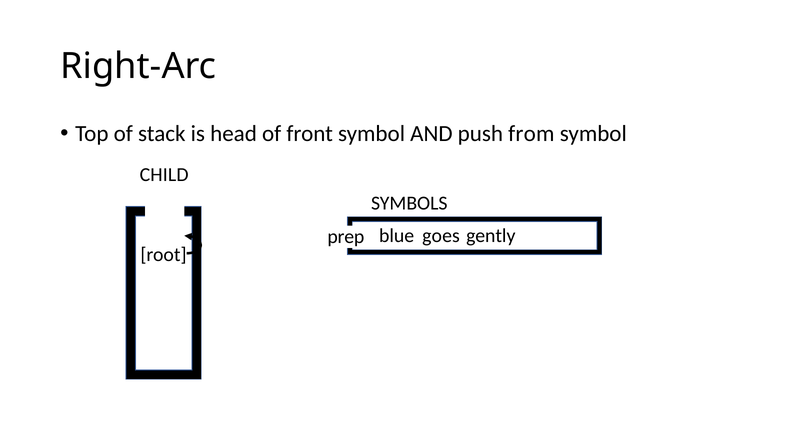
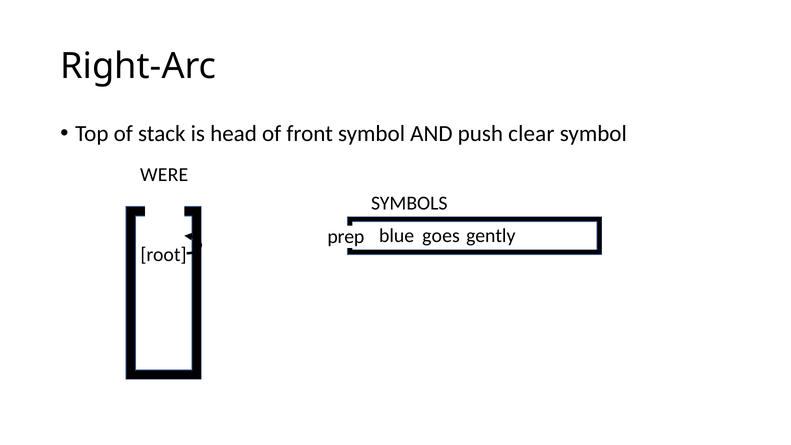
from: from -> clear (531, 134)
CHILD: CHILD -> WERE (164, 175)
